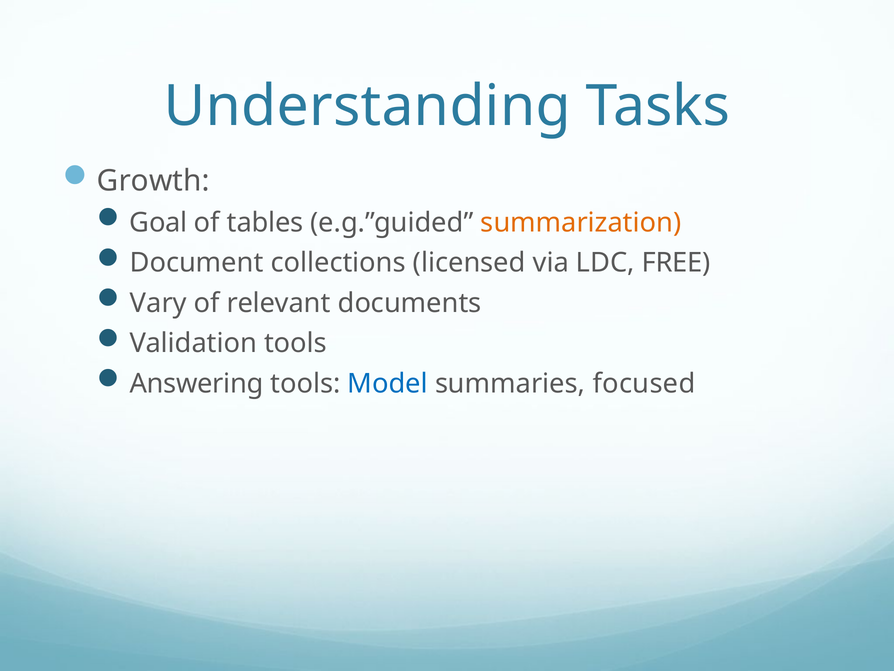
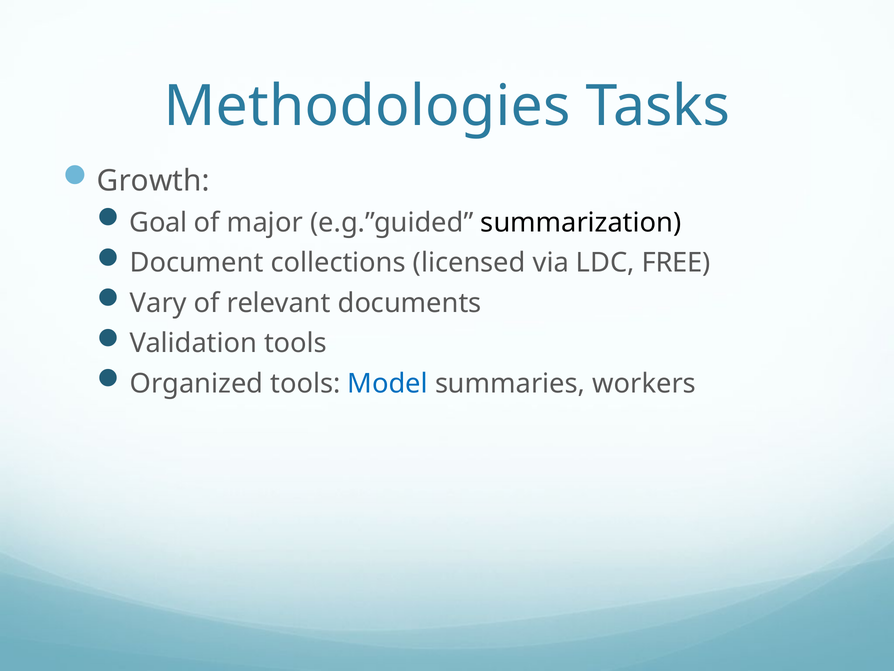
Understanding: Understanding -> Methodologies (367, 106)
tables: tables -> major (265, 222)
summarization colour: orange -> black (581, 222)
Answering: Answering -> Organized (196, 383)
focused: focused -> workers (644, 383)
